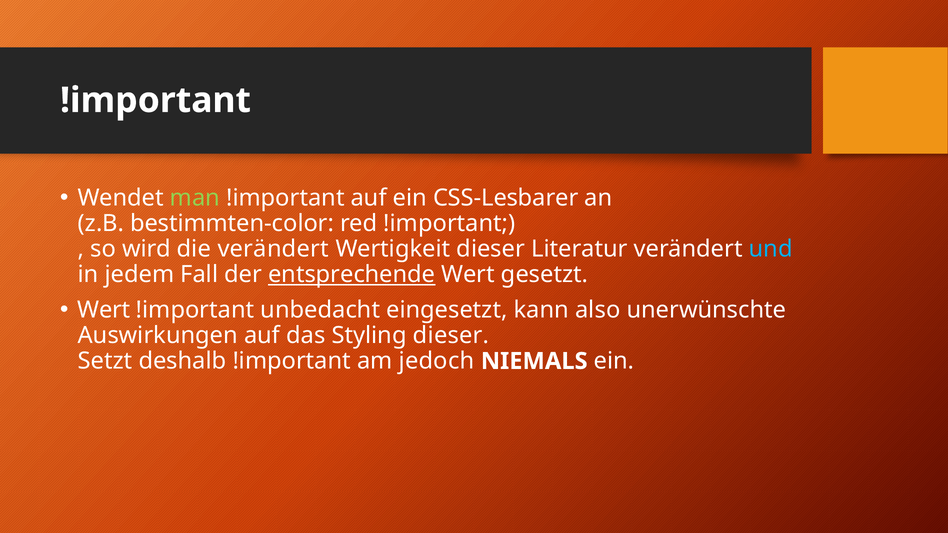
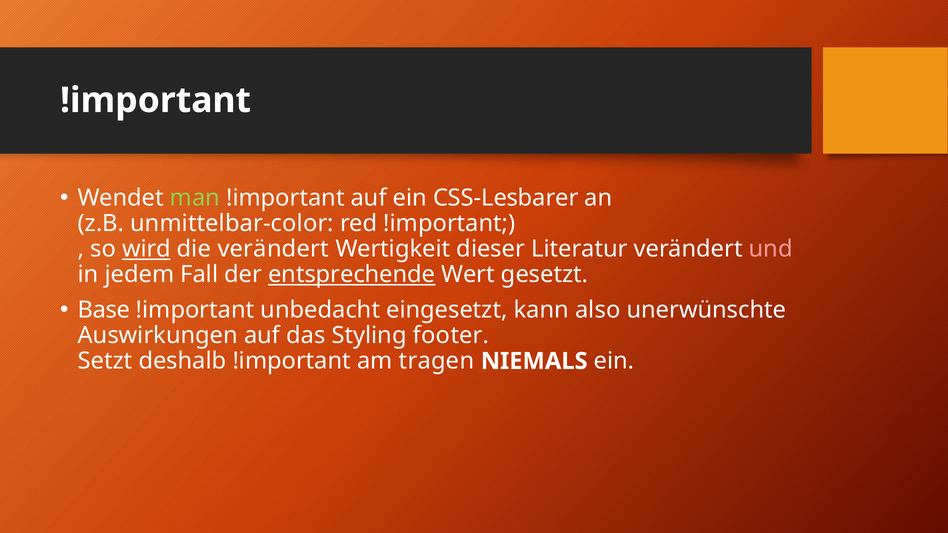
bestimmten-color: bestimmten-color -> unmittelbar-color (232, 224)
wird underline: none -> present (146, 249)
und colour: light blue -> pink (771, 249)
Wert: Wert -> Base (104, 310)
Styling dieser: dieser -> footer (451, 336)
jedoch: jedoch -> tragen (437, 361)
